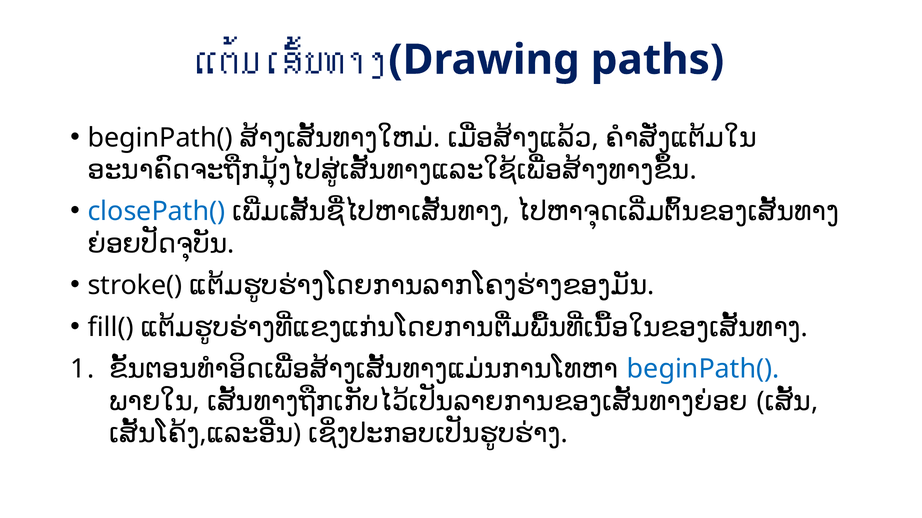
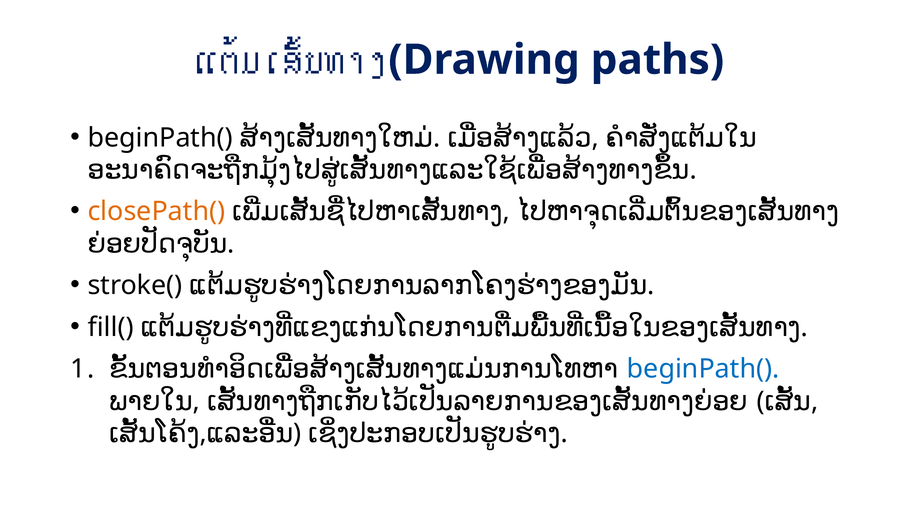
closePath( colour: blue -> orange (156, 212)
